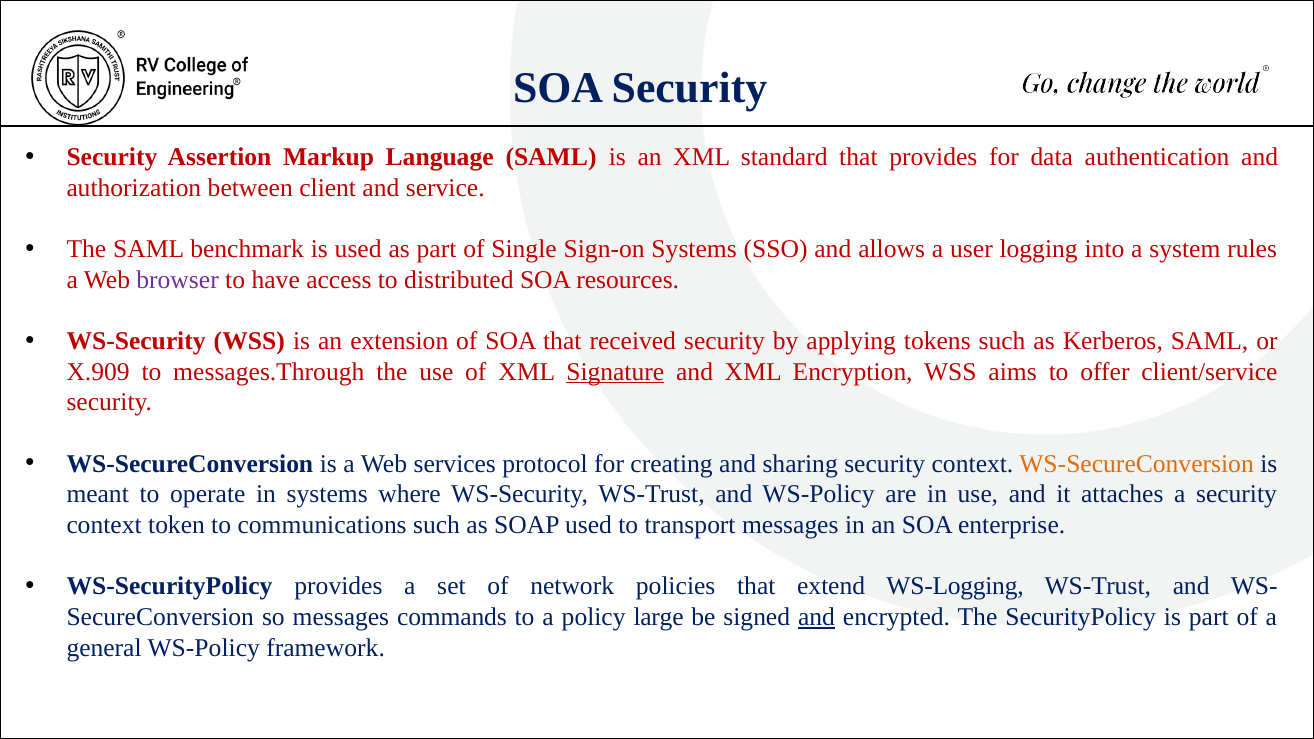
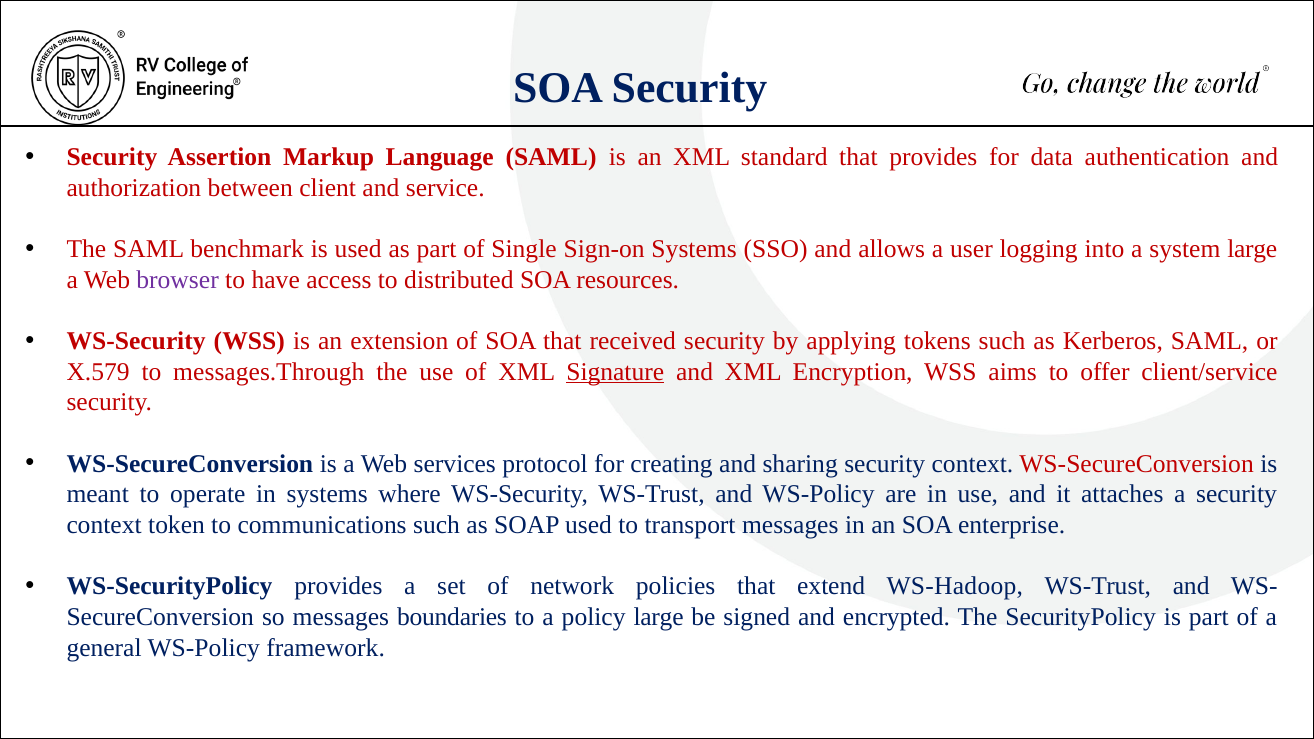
system rules: rules -> large (1252, 249)
X.909: X.909 -> X.579 (98, 372)
WS-SecureConversion colour: orange -> red (1137, 464)
WS-Logging: WS-Logging -> WS-Hadoop (955, 587)
commands: commands -> boundaries (452, 617)
and underline: present -> none (817, 617)
